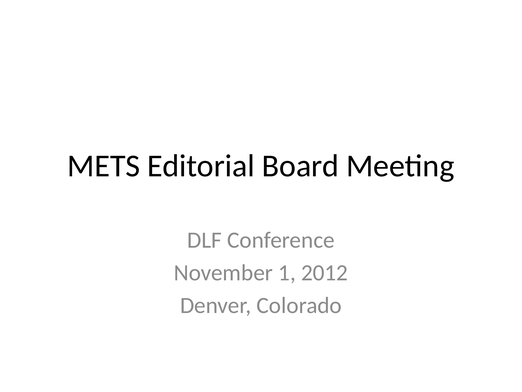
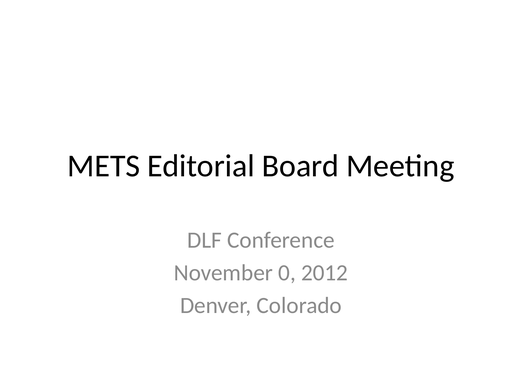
1: 1 -> 0 (287, 272)
